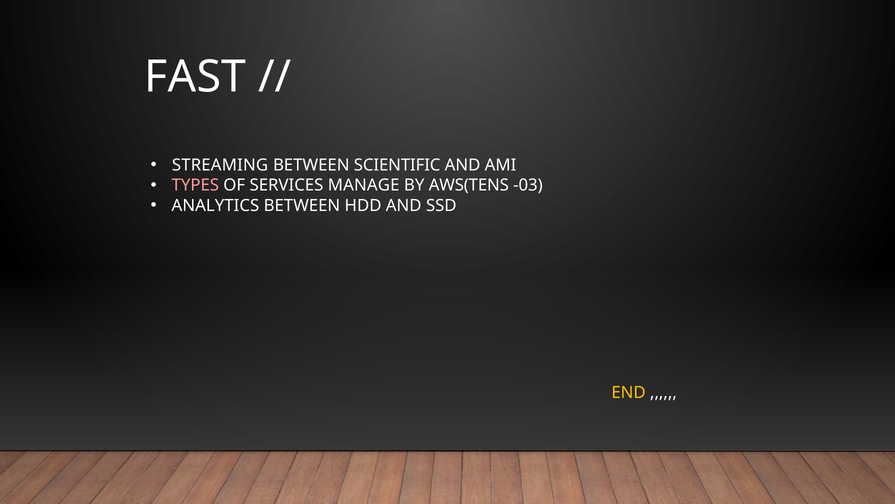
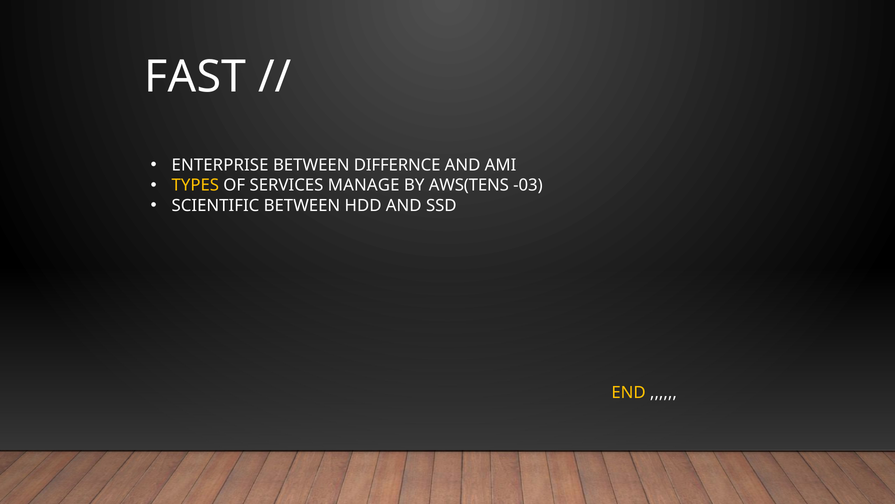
STREAMING: STREAMING -> ENTERPRISE (220, 165)
SCIENTIFIC: SCIENTIFIC -> DIFFERNCE (397, 165)
TYPES colour: pink -> yellow (195, 185)
ANALYTICS: ANALYTICS -> SCIENTIFIC (215, 205)
